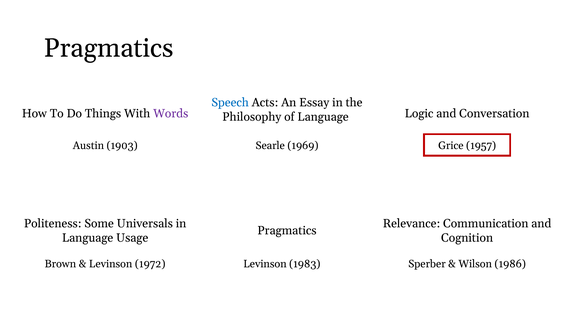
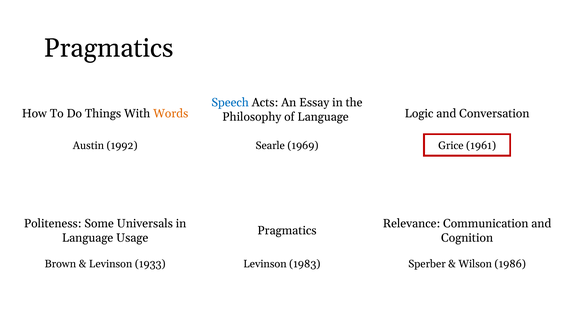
Words colour: purple -> orange (171, 114)
1903: 1903 -> 1992 (122, 146)
1957: 1957 -> 1961 (481, 146)
1972: 1972 -> 1933 (150, 264)
